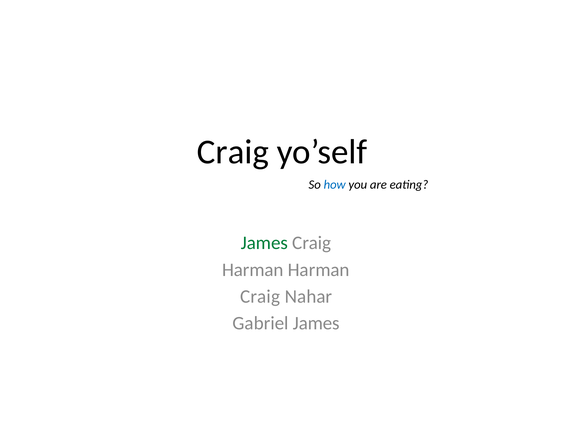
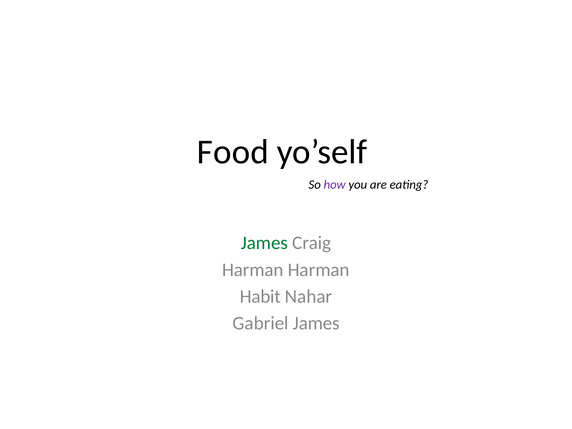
Craig: Craig -> Food (233, 152)
how colour: blue -> purple (335, 185)
Craig: Craig -> Habit (260, 296)
